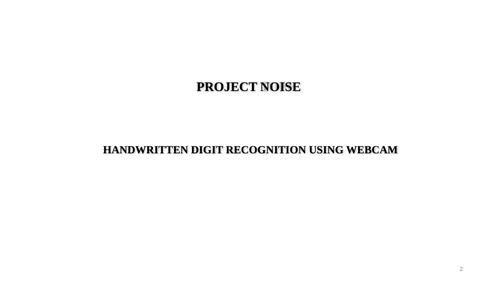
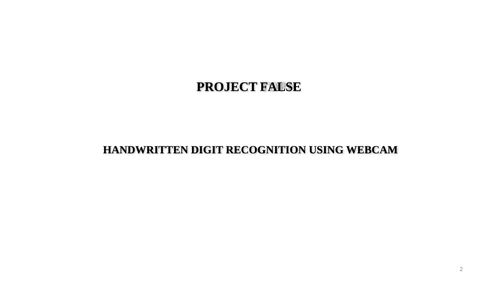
NOISE: NOISE -> FALSE (281, 87)
